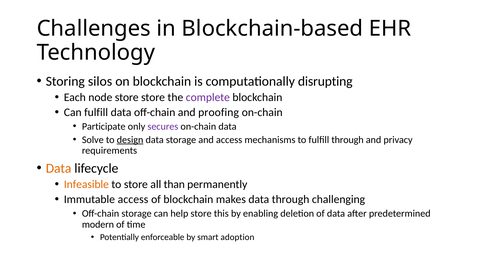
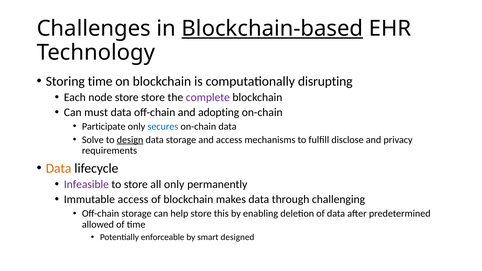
Blockchain-based underline: none -> present (272, 29)
Storing silos: silos -> time (100, 81)
Can fulfill: fulfill -> must (96, 112)
proofing: proofing -> adopting (219, 112)
secures colour: purple -> blue (163, 126)
fulfill through: through -> disclose (348, 140)
Infeasible colour: orange -> purple (86, 184)
all than: than -> only (174, 184)
modern: modern -> allowed (98, 224)
adoption: adoption -> designed (237, 237)
